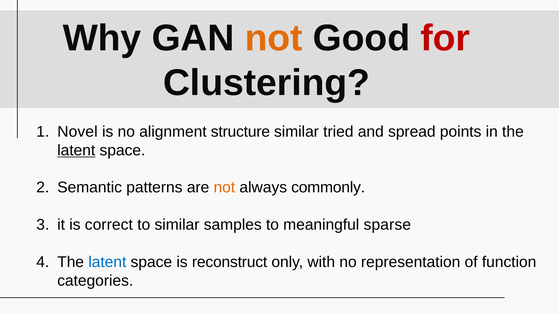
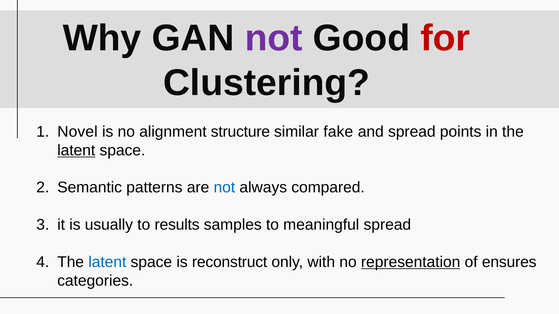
not colour: orange -> purple (274, 38)
tried: tried -> fake (338, 132)
not colour: orange -> blue (224, 188)
commonly: commonly -> compared (328, 188)
correct: correct -> usually (109, 225)
to similar: similar -> results (177, 225)
meaningful sparse: sparse -> spread (387, 225)
representation underline: none -> present (411, 262)
function: function -> ensures (509, 262)
